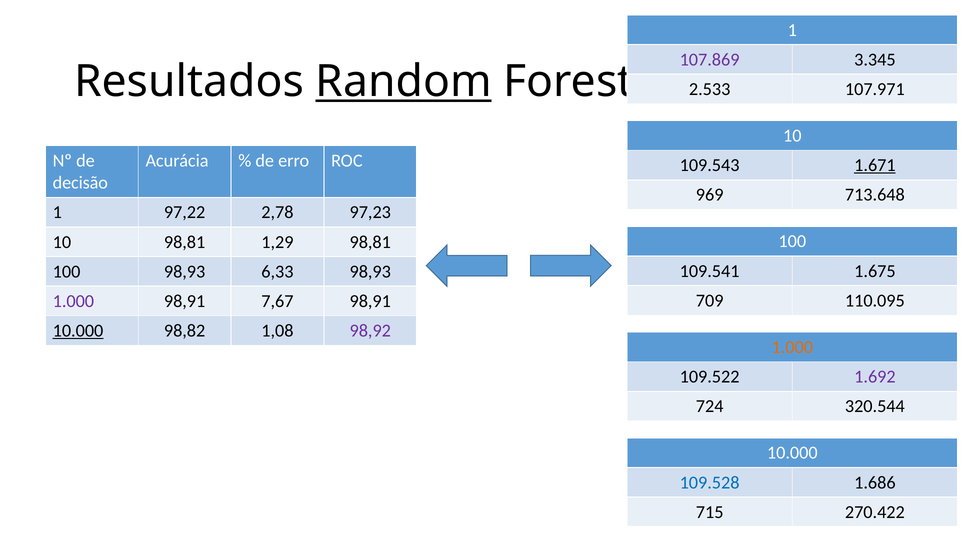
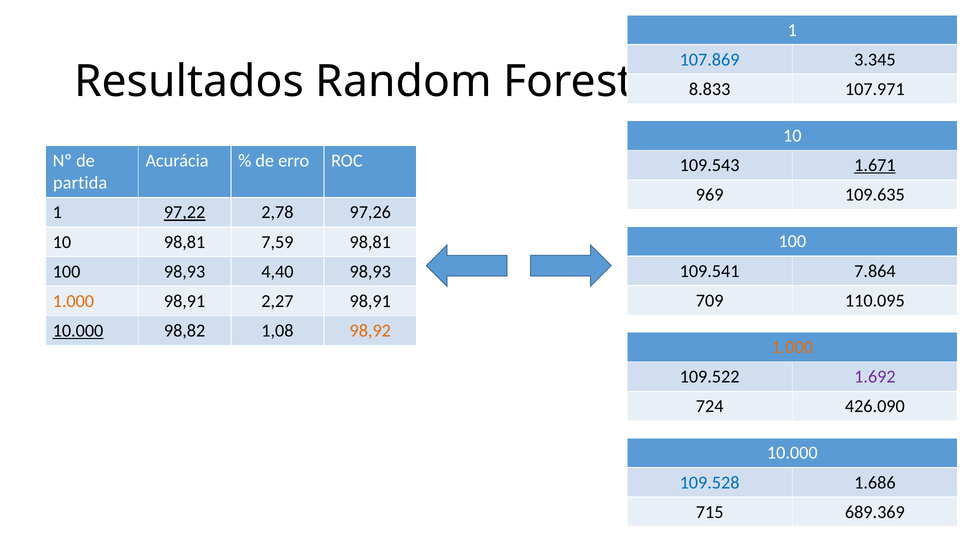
107.869 colour: purple -> blue (710, 60)
Random underline: present -> none (404, 82)
2.533: 2.533 -> 8.833 (710, 89)
decisão: decisão -> partida (80, 183)
713.648: 713.648 -> 109.635 (875, 195)
97,22 underline: none -> present (185, 212)
97,23: 97,23 -> 97,26 (370, 212)
1,29: 1,29 -> 7,59 (277, 242)
1.675: 1.675 -> 7.864 (875, 271)
6,33: 6,33 -> 4,40 (277, 271)
1.000 colour: purple -> orange (73, 301)
7,67: 7,67 -> 2,27 (277, 301)
98,92 colour: purple -> orange (370, 331)
320.544: 320.544 -> 426.090 (875, 406)
270.422: 270.422 -> 689.369 (875, 512)
